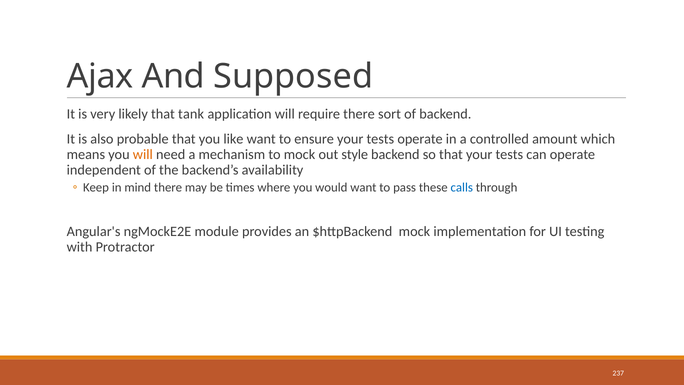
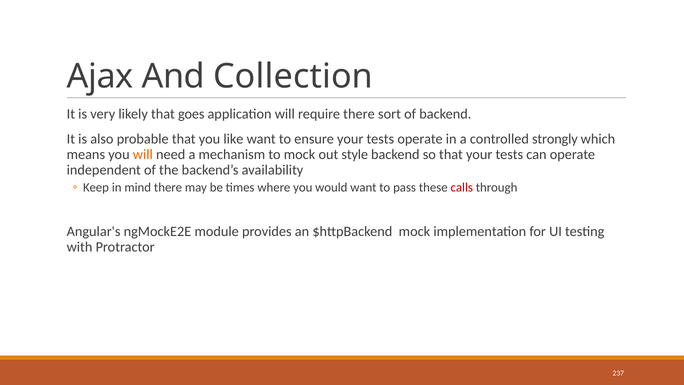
Supposed: Supposed -> Collection (293, 77)
tank: tank -> goes (191, 114)
amount: amount -> strongly (555, 139)
calls colour: blue -> red (462, 187)
